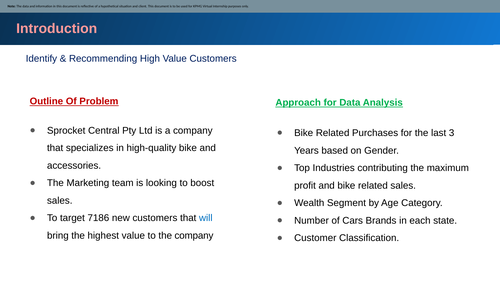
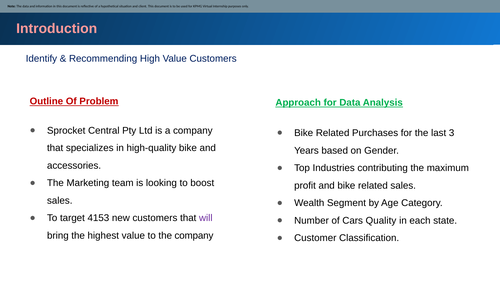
7186: 7186 -> 4153 (98, 218)
will colour: blue -> purple (206, 218)
Brands: Brands -> Quality (381, 221)
